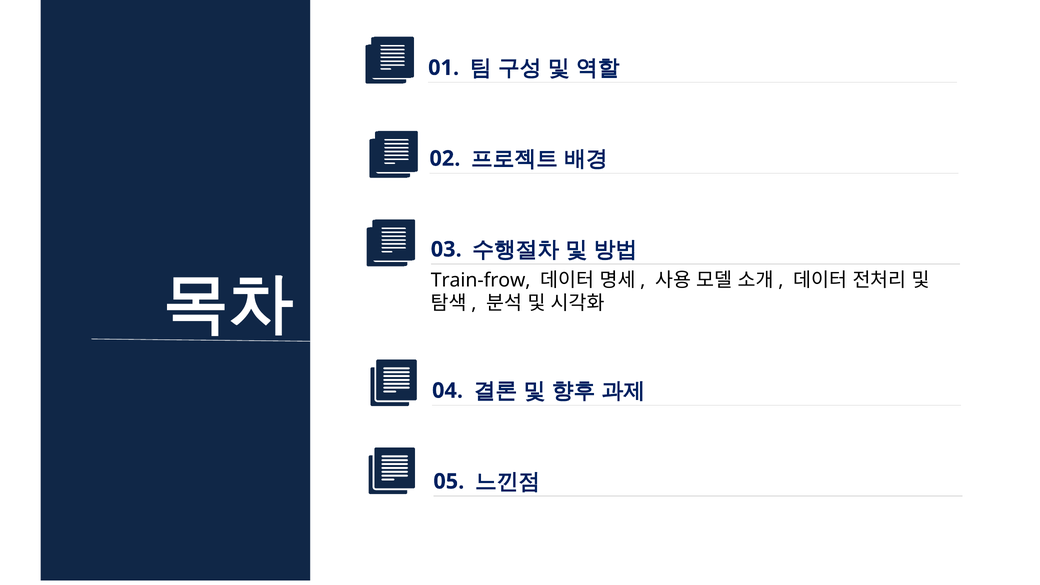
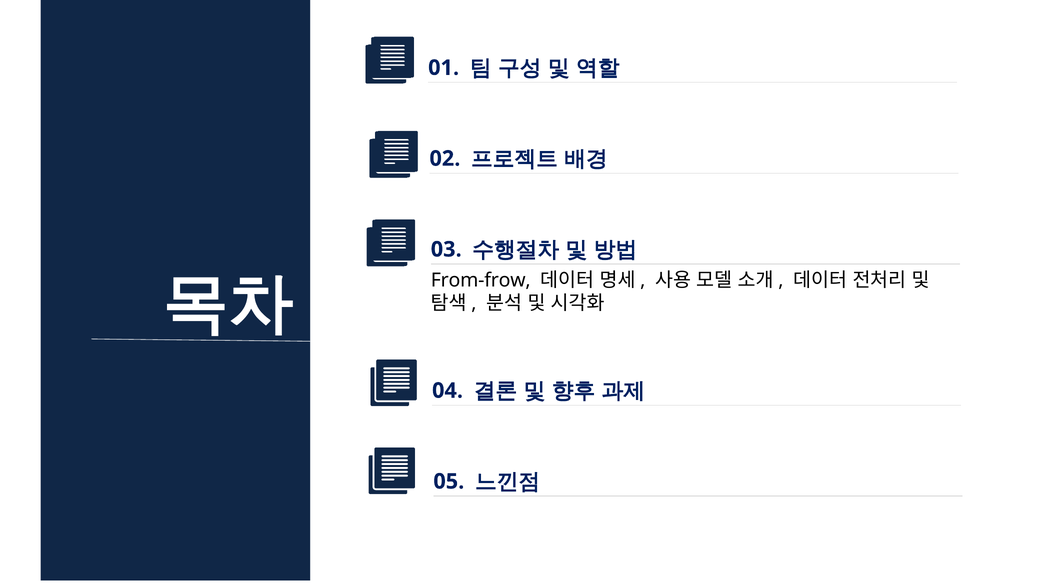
Train-frow: Train-frow -> From-frow (481, 280)
